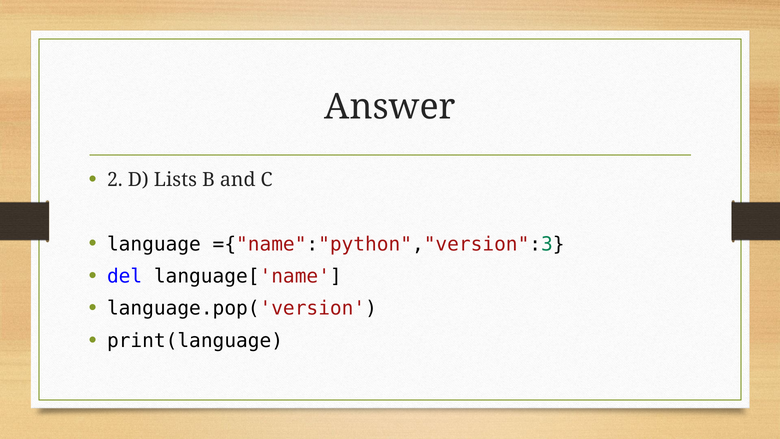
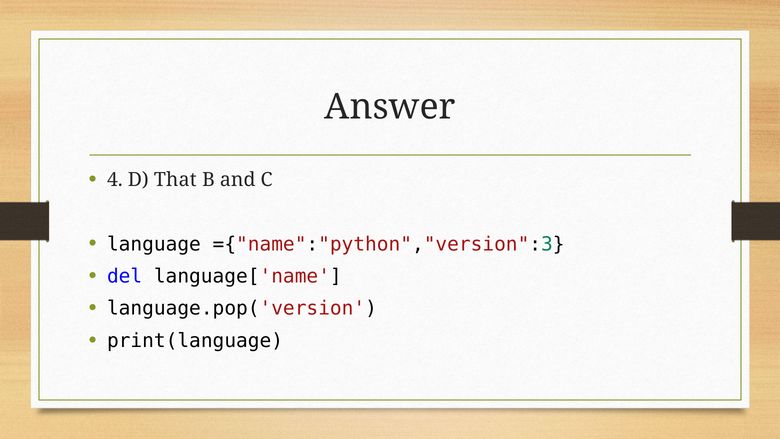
2: 2 -> 4 (115, 180)
Lists: Lists -> That (175, 180)
